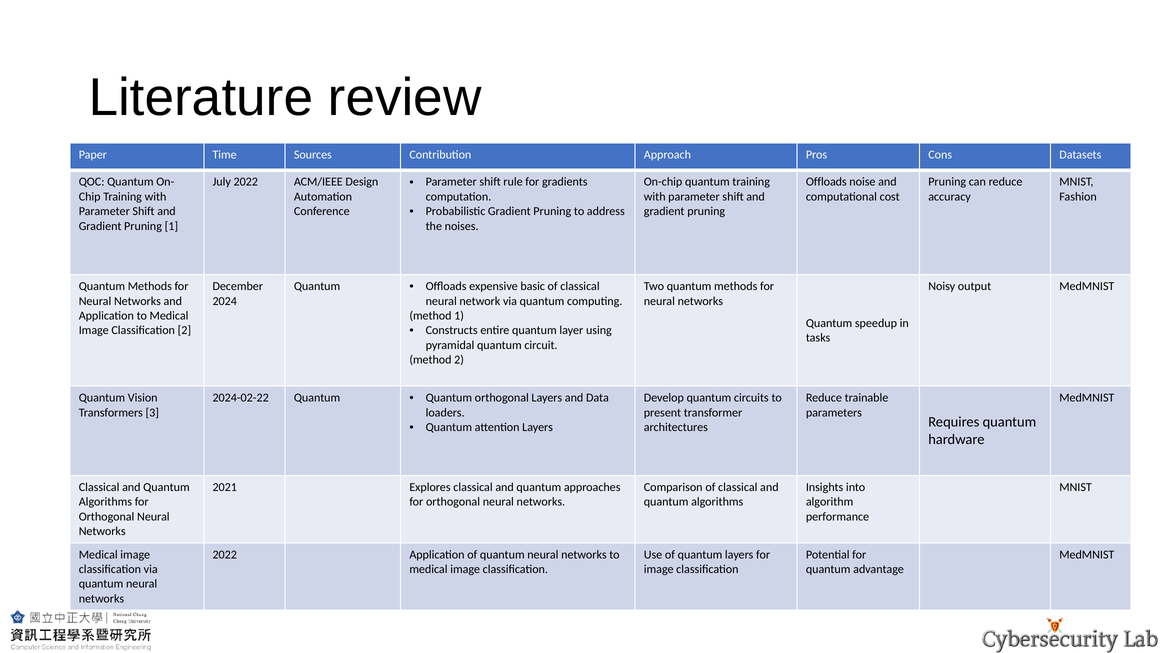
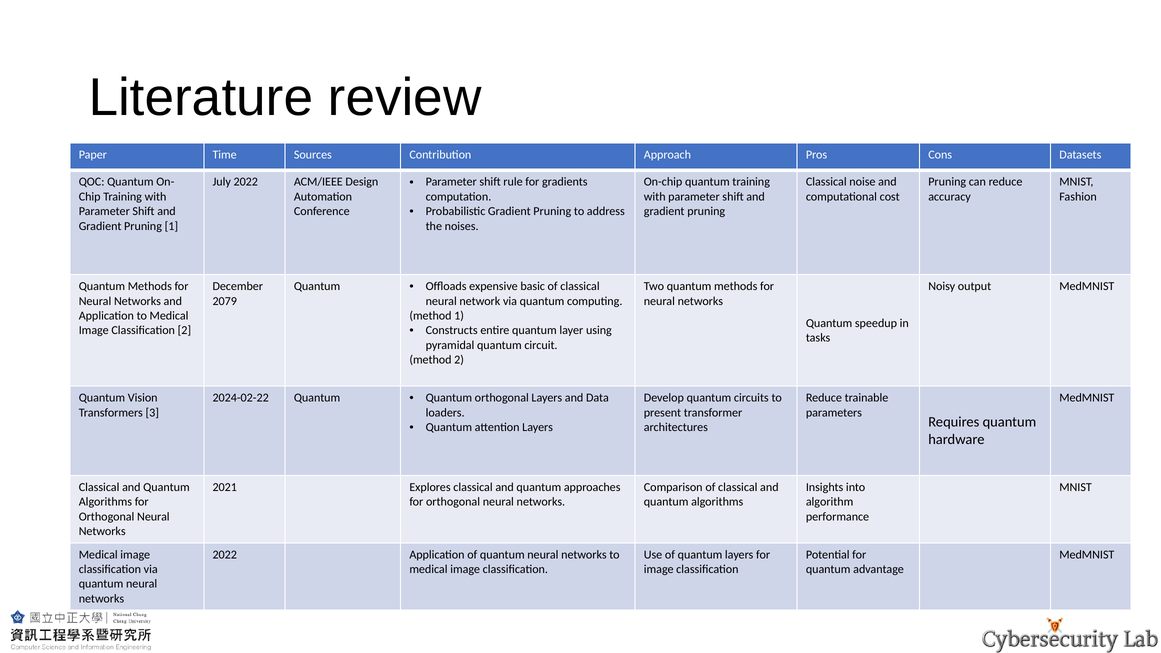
Offloads: Offloads -> Classical (826, 182)
2024: 2024 -> 2079 (225, 301)
